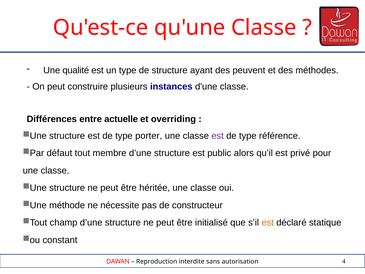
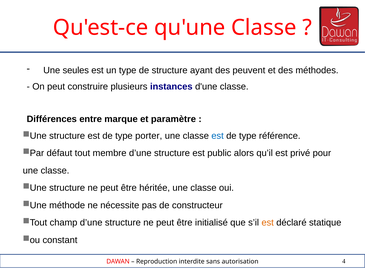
qualité: qualité -> seules (76, 70)
actuelle: actuelle -> marque (121, 119)
overriding: overriding -> paramètre (173, 119)
est colour: purple -> blue (218, 136)
